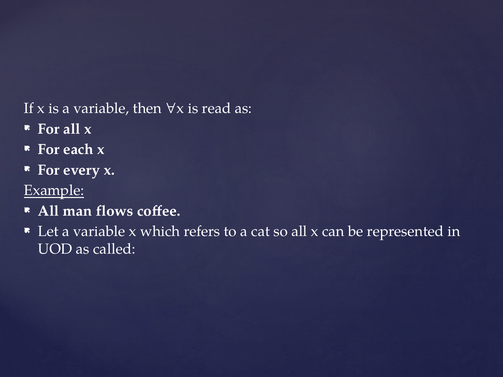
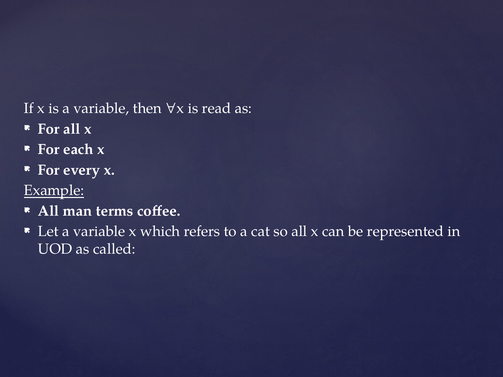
flows: flows -> terms (115, 211)
